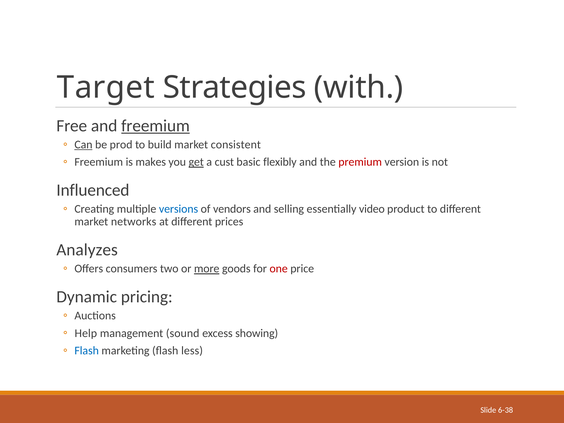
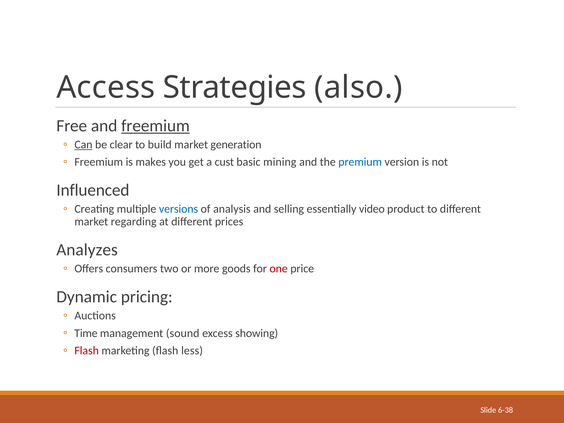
Target: Target -> Access (106, 88)
with: with -> also (358, 88)
prod: prod -> clear (121, 145)
consistent: consistent -> generation (236, 145)
get underline: present -> none (196, 162)
flexibly: flexibly -> mining (280, 162)
premium colour: red -> blue (360, 162)
vendors: vendors -> analysis (232, 209)
networks: networks -> regarding (134, 222)
more underline: present -> none (207, 269)
Help: Help -> Time (86, 333)
Flash colour: blue -> red (87, 351)
